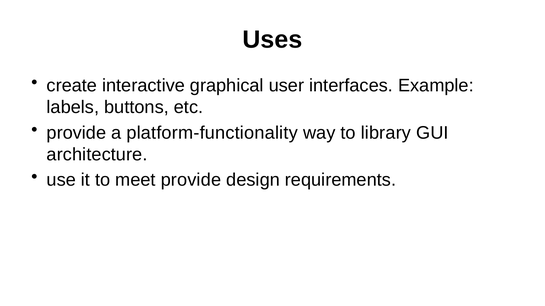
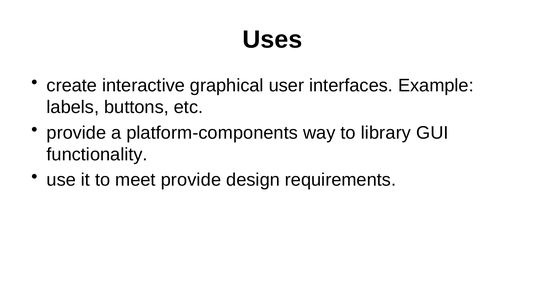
platform-functionality: platform-functionality -> platform-components (212, 133)
architecture: architecture -> functionality (97, 155)
